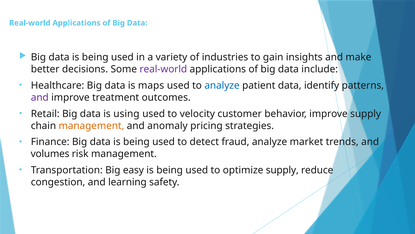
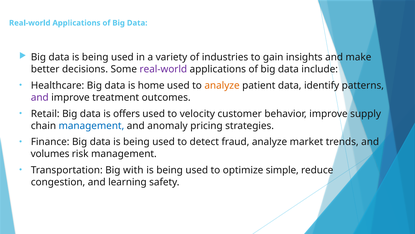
maps: maps -> home (151, 85)
analyze colour: blue -> orange (222, 85)
using: using -> offers (127, 114)
management colour: orange -> blue (91, 125)
easy: easy -> with (133, 170)
optimize supply: supply -> simple (282, 170)
